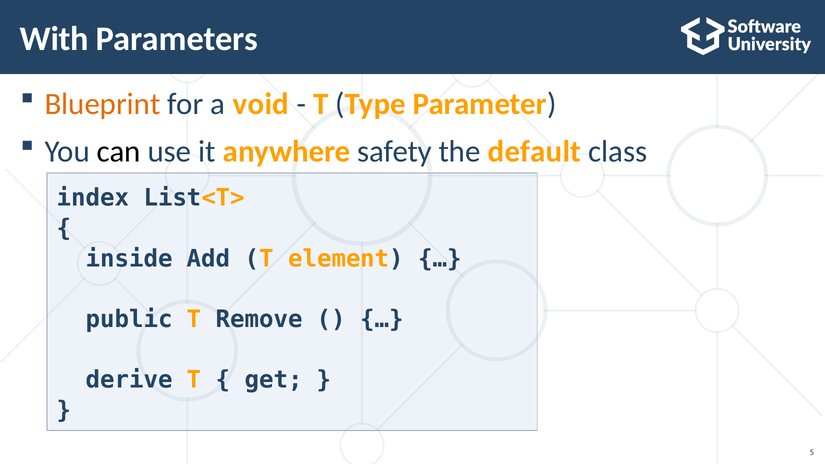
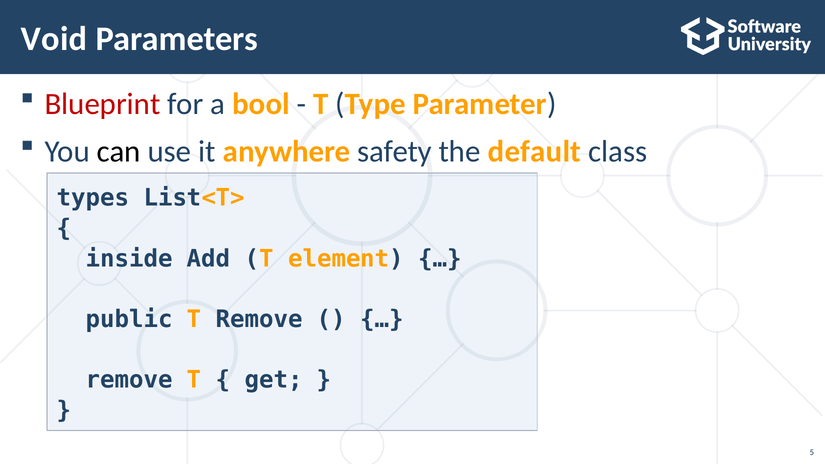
With: With -> Void (54, 39)
Blueprint colour: orange -> red (103, 104)
void: void -> bool (261, 104)
index: index -> types (93, 198)
derive: derive -> remove (129, 380)
